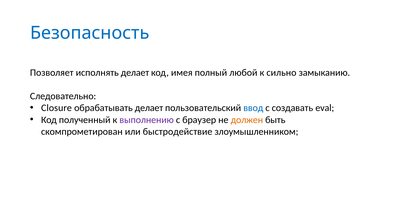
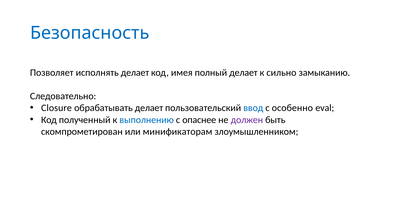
полный любой: любой -> делает (243, 73)
создавать: создавать -> особенно (292, 108)
выполнению colour: purple -> blue (147, 120)
браузер: браузер -> опаснее (199, 120)
должен colour: orange -> purple (247, 120)
быстродействие: быстродействие -> минификаторам (178, 132)
